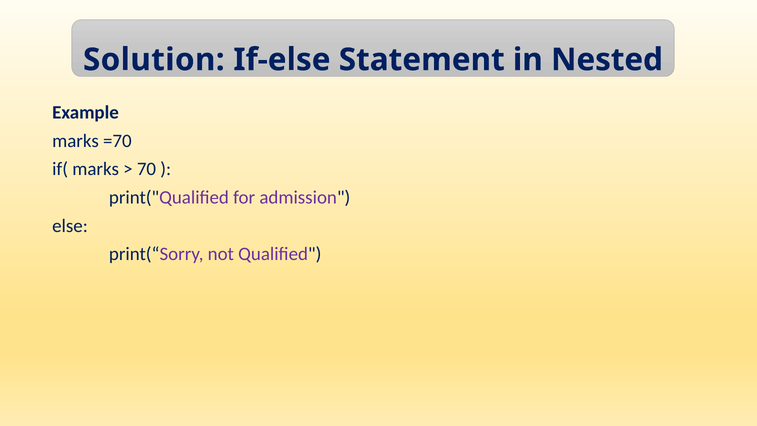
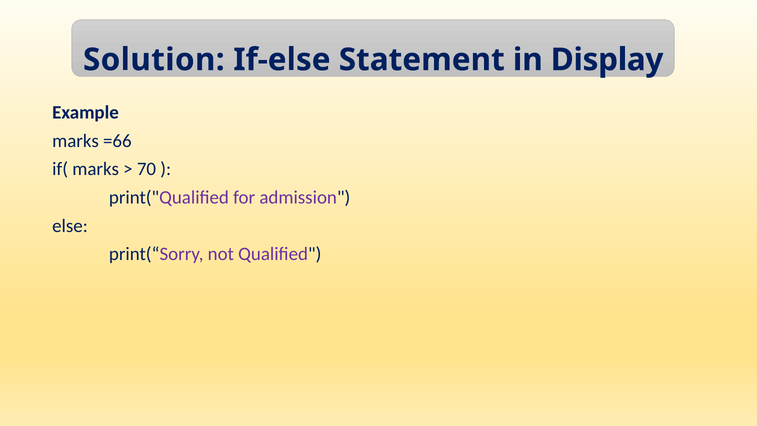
Nested: Nested -> Display (607, 60)
=70: =70 -> =66 (117, 141)
